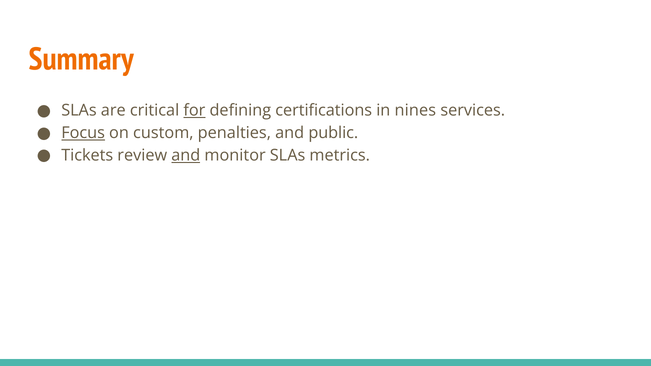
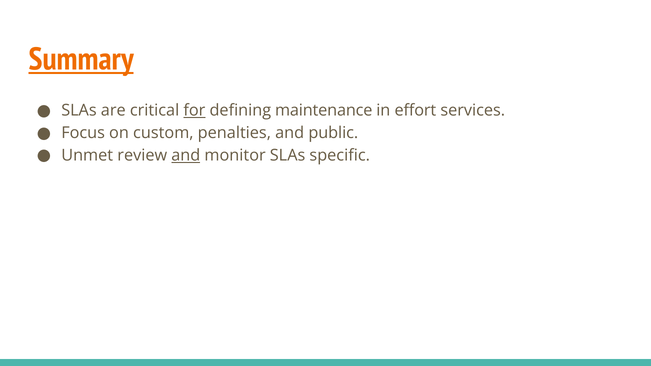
Summary underline: none -> present (81, 59)
certifications: certifications -> maintenance (324, 111)
nines: nines -> effort (415, 111)
Focus underline: present -> none (83, 133)
Tickets: Tickets -> Unmet (87, 155)
metrics: metrics -> specific (340, 155)
